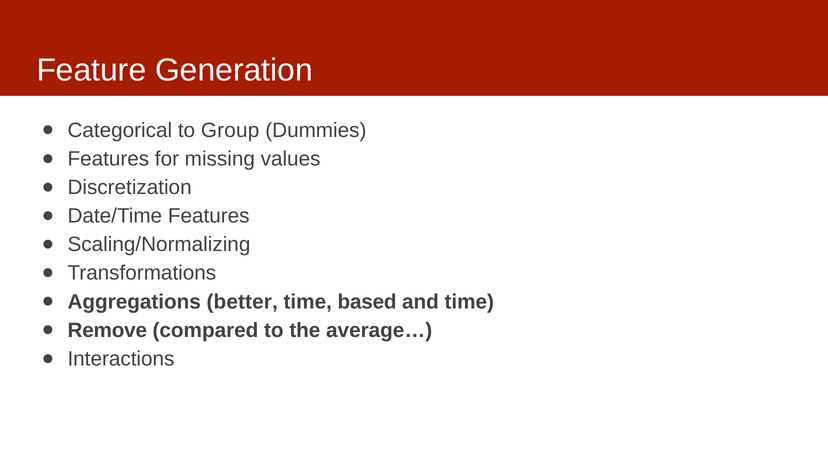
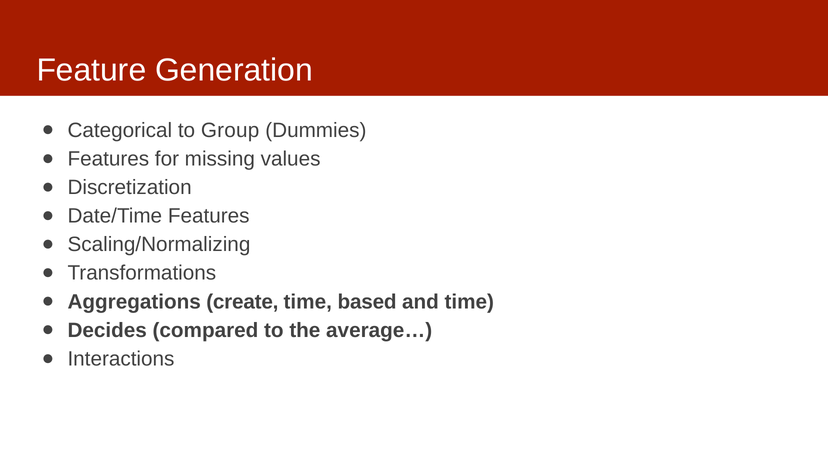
better: better -> create (242, 302)
Remove: Remove -> Decides (107, 330)
